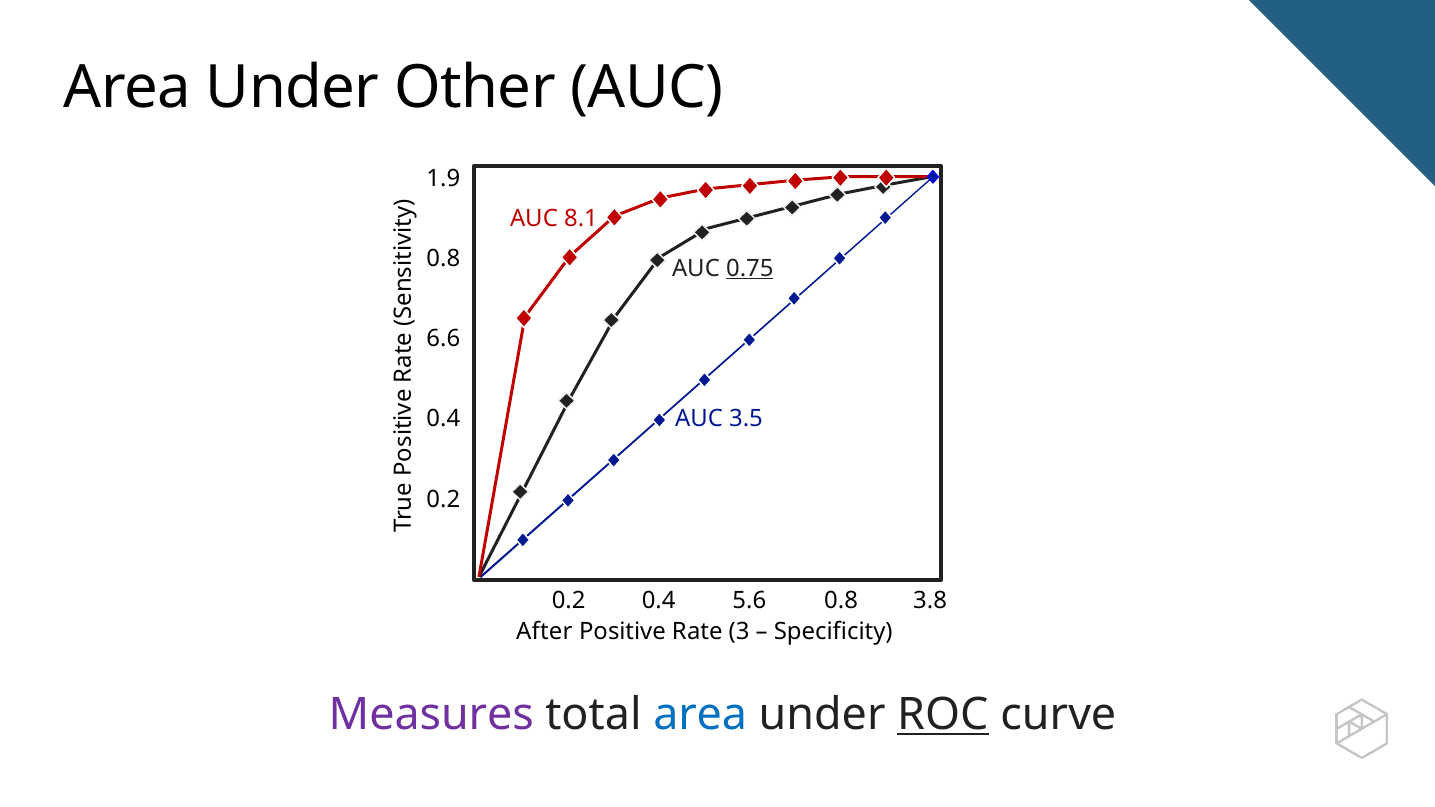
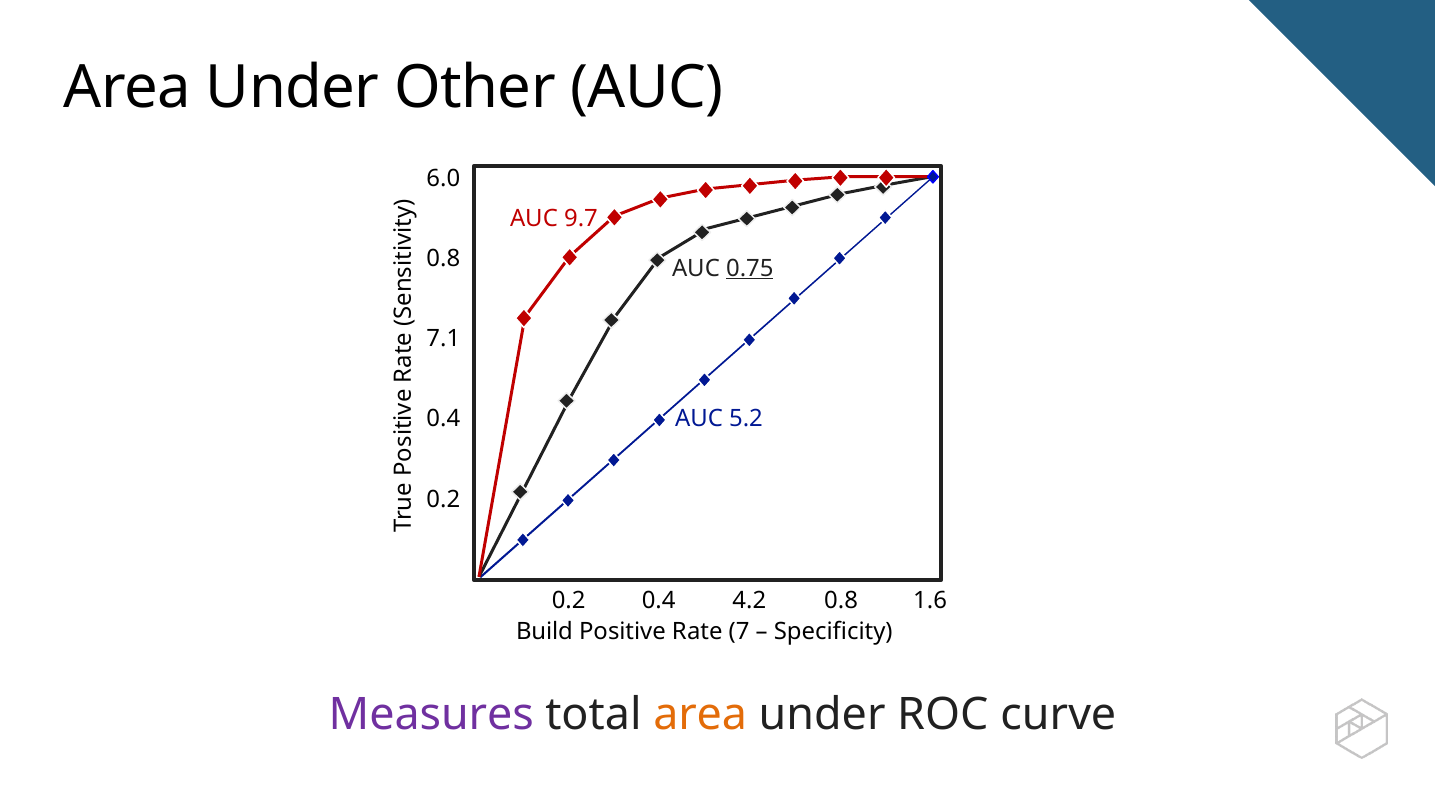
1.9: 1.9 -> 6.0 (443, 178)
8.1: 8.1 -> 9.7 (581, 219)
6.6: 6.6 -> 7.1 (443, 339)
3.5: 3.5 -> 5.2 (746, 419)
5.6: 5.6 -> 4.2 (749, 601)
3.8: 3.8 -> 1.6 (930, 601)
After: After -> Build (544, 632)
3: 3 -> 7 (739, 632)
area colour: blue -> orange (700, 715)
ROC underline: present -> none (943, 715)
